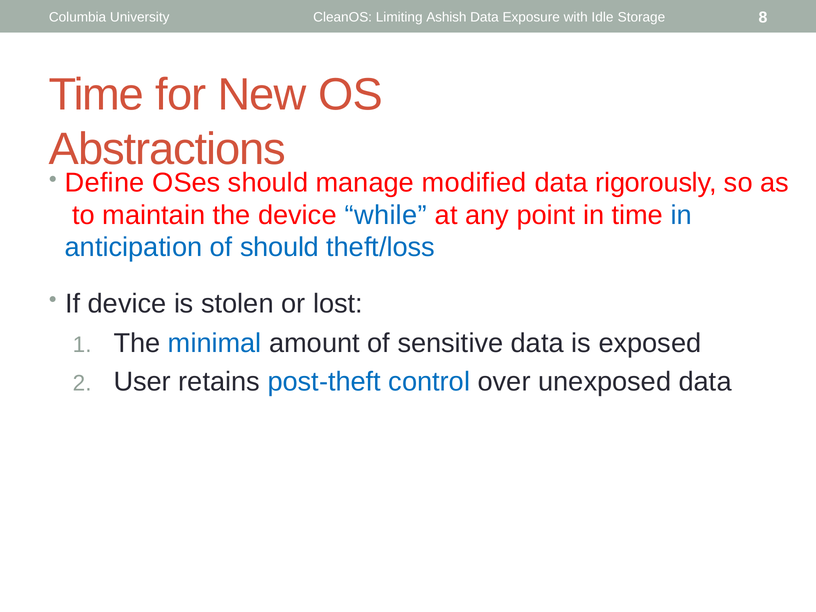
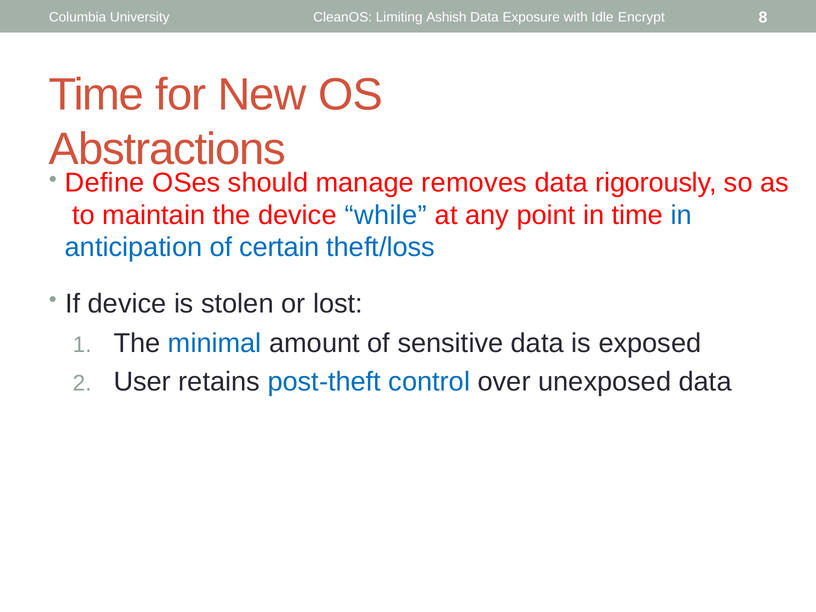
Storage: Storage -> Encrypt (641, 17)
modified: modified -> removes (474, 183)
of should: should -> certain (279, 247)
